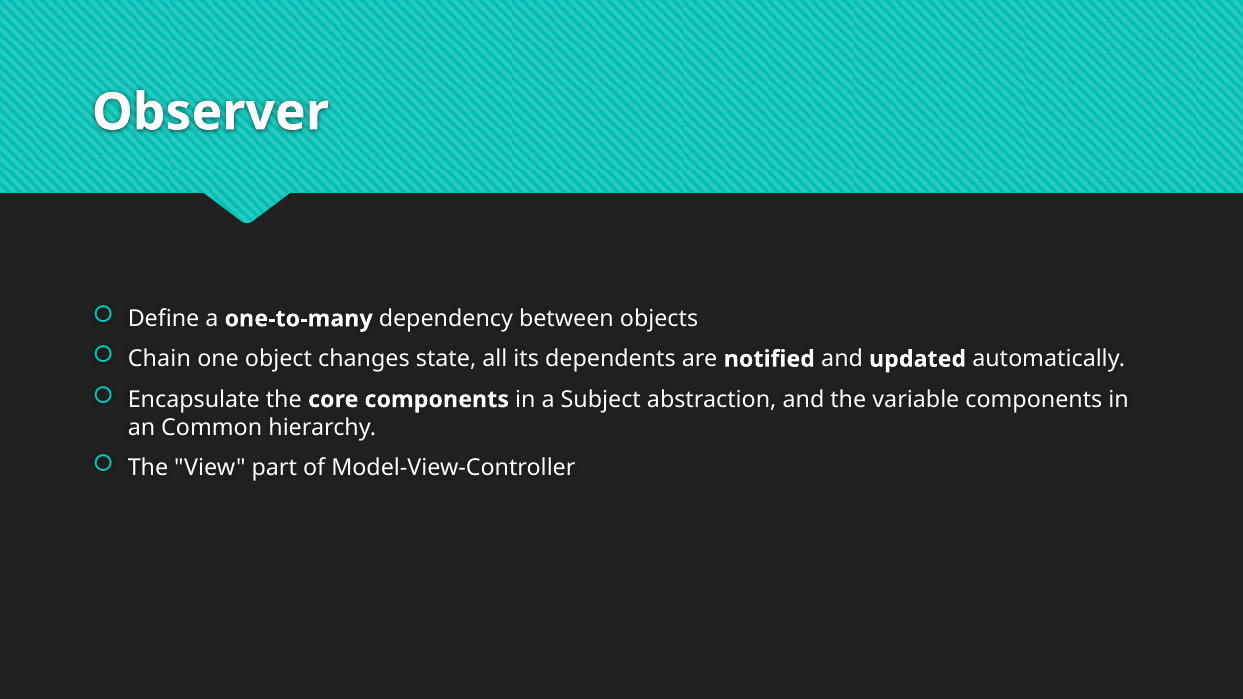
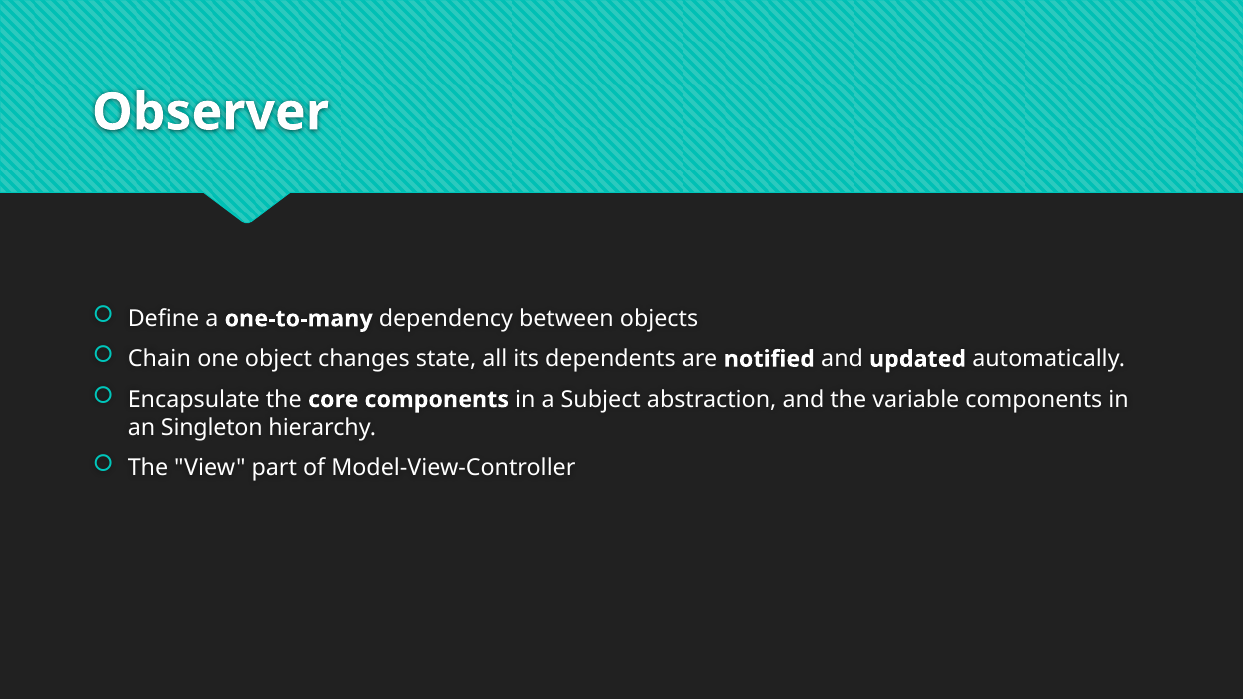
Common: Common -> Singleton (212, 428)
